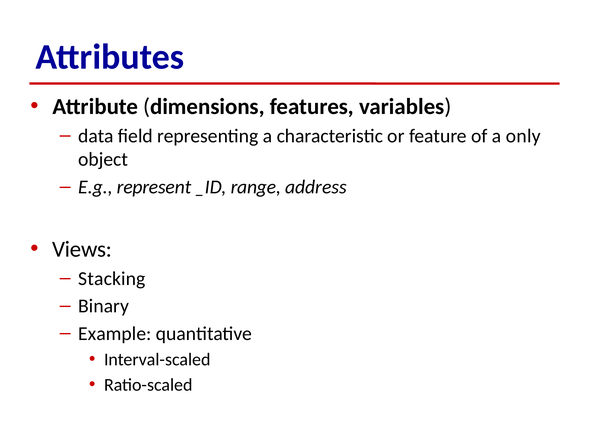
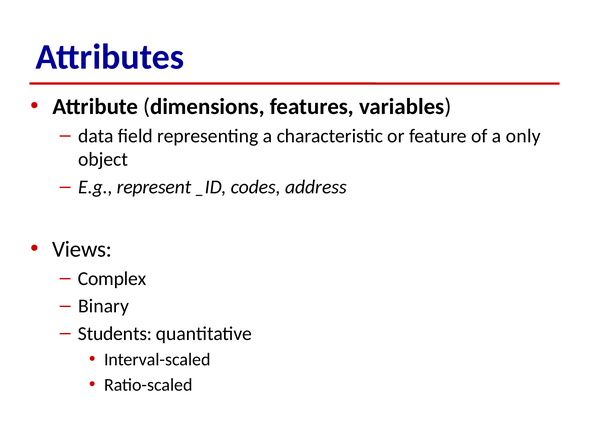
range: range -> codes (256, 187)
Stacking: Stacking -> Complex (112, 278)
Example: Example -> Students (115, 333)
